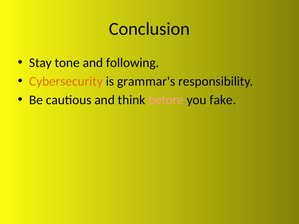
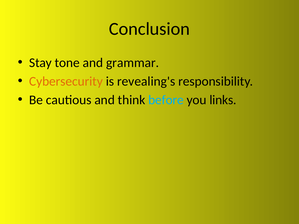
following: following -> grammar (133, 63)
grammar's: grammar's -> revealing's (146, 81)
before colour: pink -> light blue (166, 100)
fake: fake -> links (223, 100)
